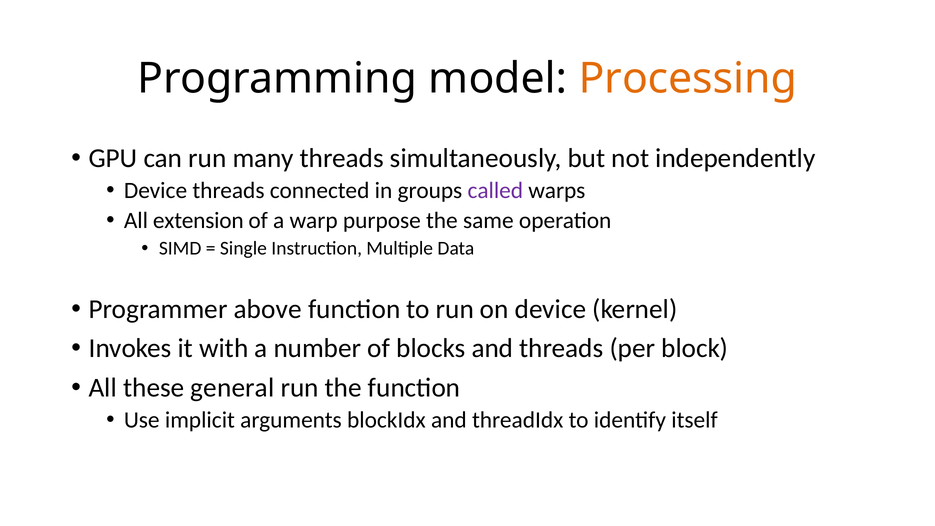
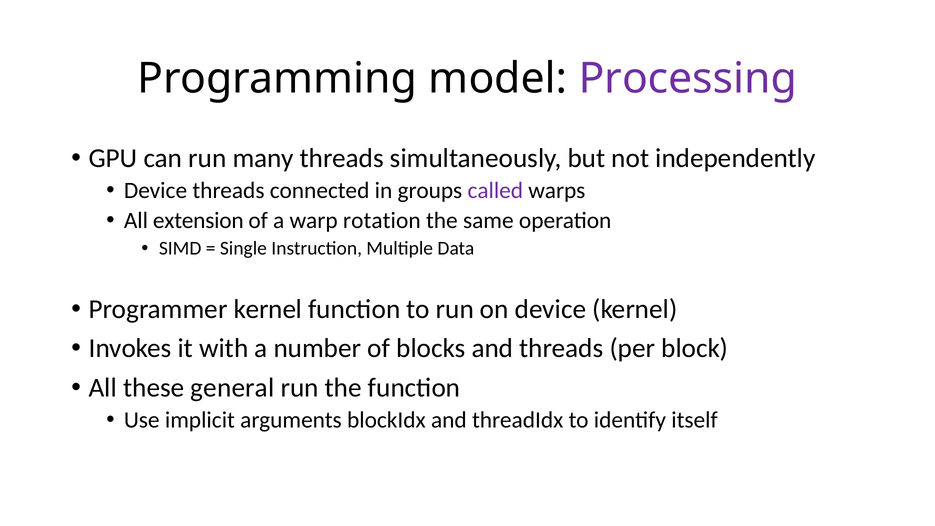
Processing colour: orange -> purple (688, 79)
purpose: purpose -> rotation (382, 220)
Programmer above: above -> kernel (268, 309)
